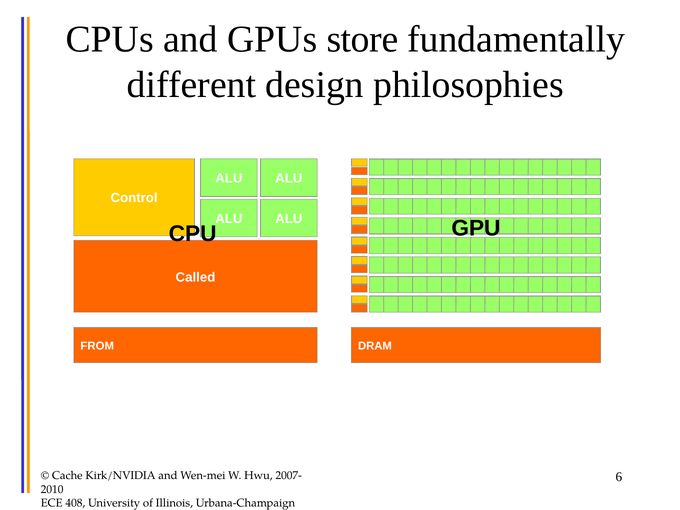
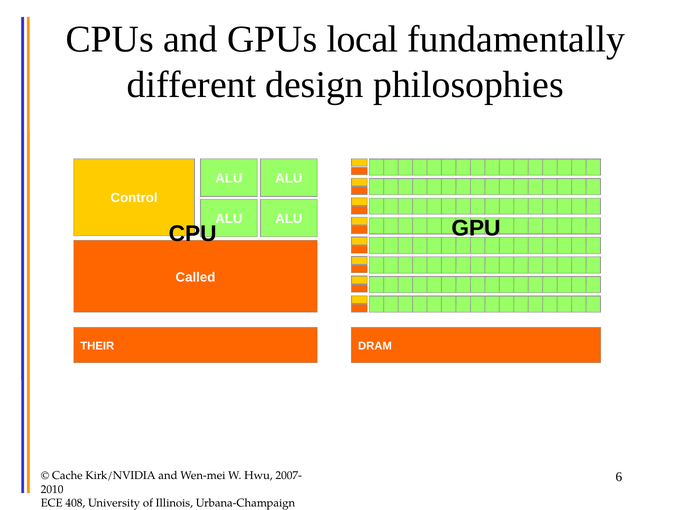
store: store -> local (362, 39)
FROM: FROM -> THEIR (97, 346)
